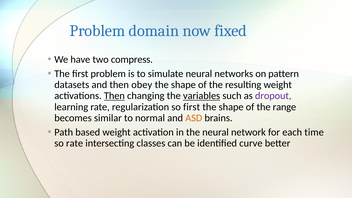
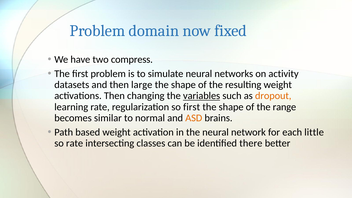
pattern: pattern -> activity (284, 74)
obey: obey -> large (142, 85)
Then underline: present -> none (114, 96)
dropout colour: purple -> orange (273, 96)
time: time -> little (314, 132)
curve: curve -> there (251, 143)
